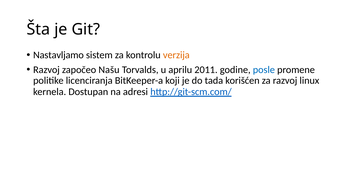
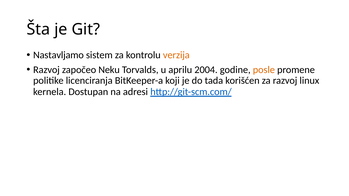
Našu: Našu -> Neku (109, 70)
2011: 2011 -> 2004 (206, 70)
posle colour: blue -> orange (264, 70)
